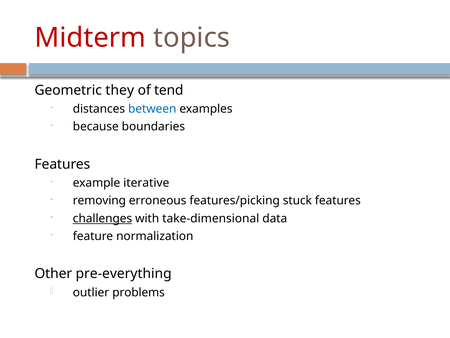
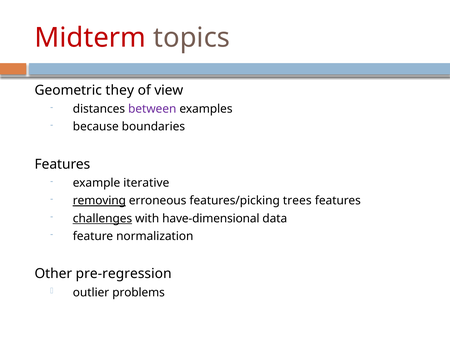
tend: tend -> view (169, 90)
between colour: blue -> purple (152, 109)
removing underline: none -> present (99, 200)
stuck: stuck -> trees (297, 200)
take-dimensional: take-dimensional -> have-dimensional (211, 218)
pre-everything: pre-everything -> pre-regression (124, 273)
